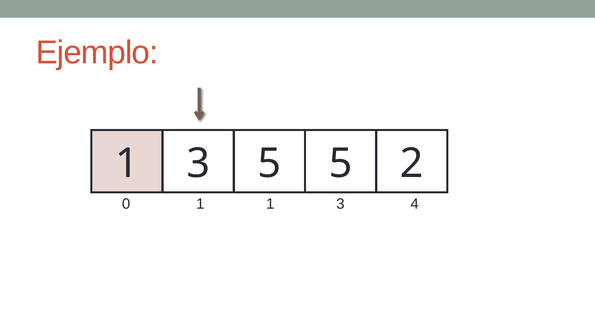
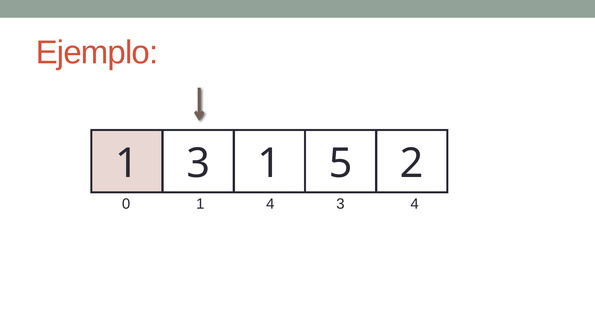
3 5: 5 -> 1 (269, 163)
1 1: 1 -> 4 (270, 204)
